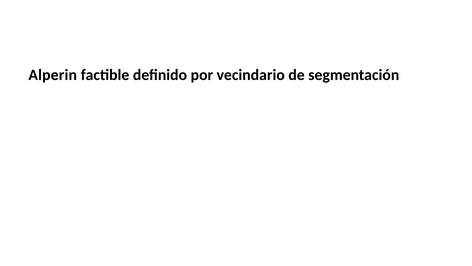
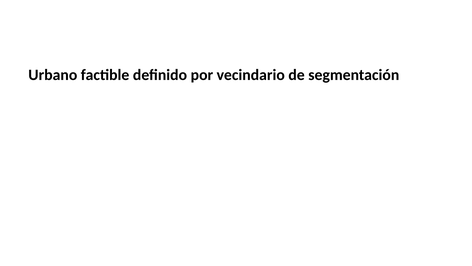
Alperin: Alperin -> Urbano (53, 75)
